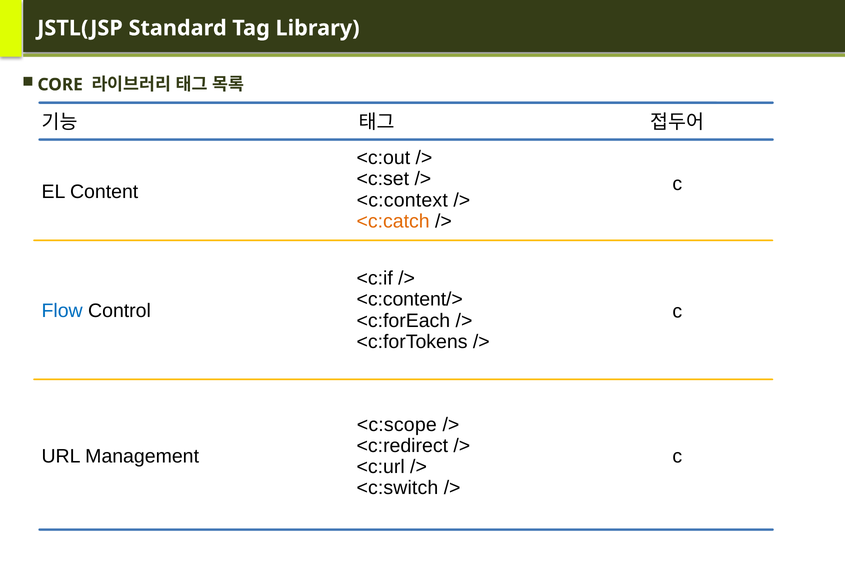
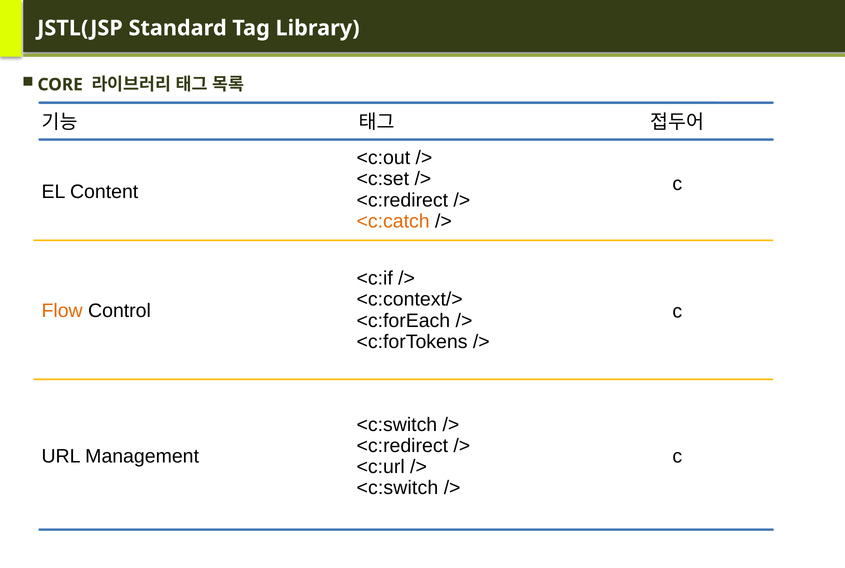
<c:context: <c:context -> <c:redirect (402, 200)
<c:content/>: <c:content/> -> <c:context/> (410, 300)
Flow colour: blue -> orange (62, 311)
<c:scope: <c:scope -> <c:switch (397, 425)
